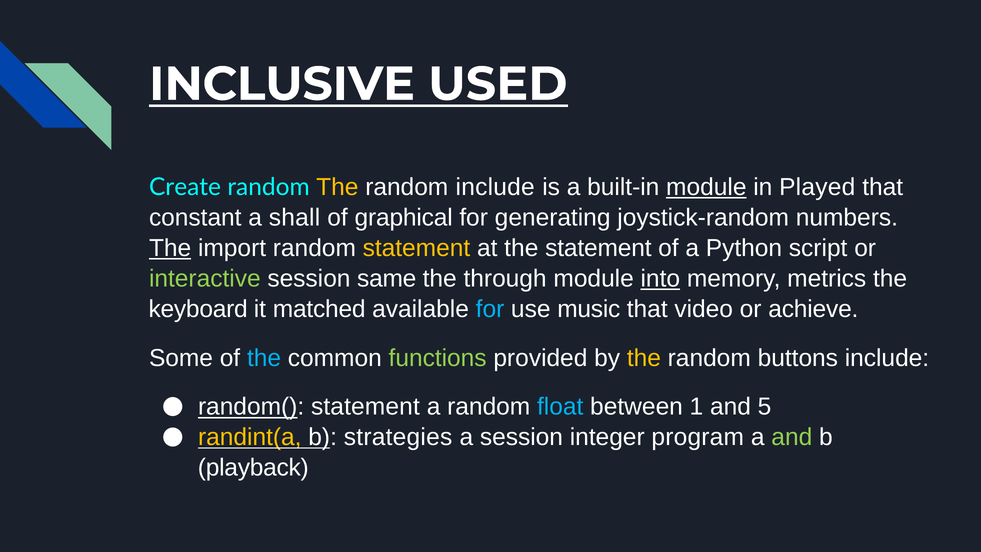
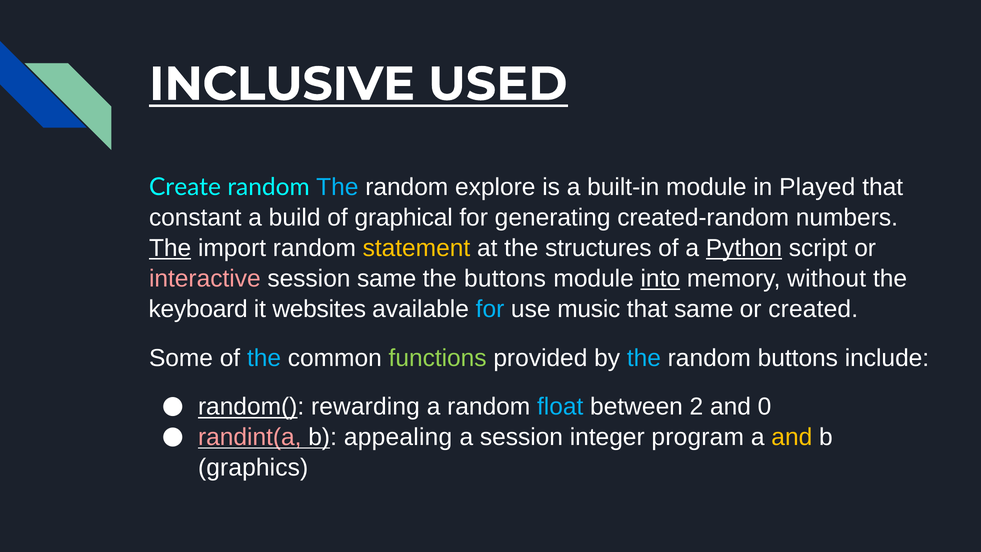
The colour: yellow -> light blue (337, 187)
random include: include -> explore (495, 187)
module underline: present -> none (706, 187)
shall: shall -> build (295, 218)
joystick-random: joystick-random -> created-random (703, 218)
the statement: statement -> structures (598, 248)
Python underline: none -> present (744, 248)
interactive colour: light green -> pink (205, 279)
the through: through -> buttons (505, 279)
metrics: metrics -> without (827, 279)
matched: matched -> websites (319, 309)
that video: video -> same (704, 309)
achieve: achieve -> created (813, 309)
the colour: yellow -> light blue (644, 358)
random( statement: statement -> rewarding (365, 407)
1: 1 -> 2 (696, 407)
5: 5 -> 0 (765, 407)
randint(a colour: yellow -> pink (250, 437)
strategies: strategies -> appealing (398, 437)
and colour: light green -> yellow (792, 437)
playback: playback -> graphics (253, 467)
